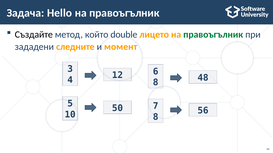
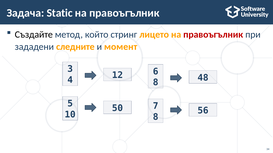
Hello: Hello -> Static (60, 13)
double: double -> стринг (124, 35)
правоъгълник colour: green -> red (213, 35)
